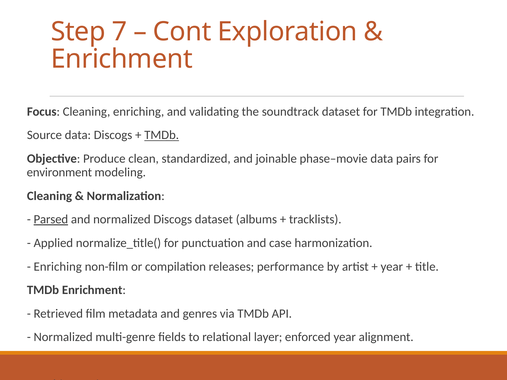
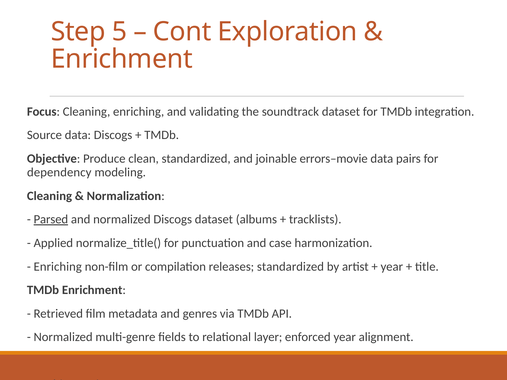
7: 7 -> 5 (119, 32)
TMDb underline: present -> none (162, 135)
phase–movie: phase–movie -> errors–movie (334, 159)
environment: environment -> dependency (59, 172)
releases performance: performance -> standardized (290, 267)
